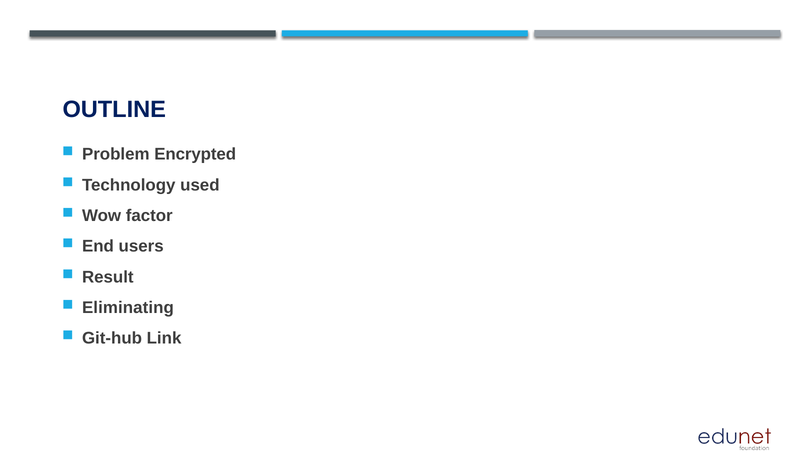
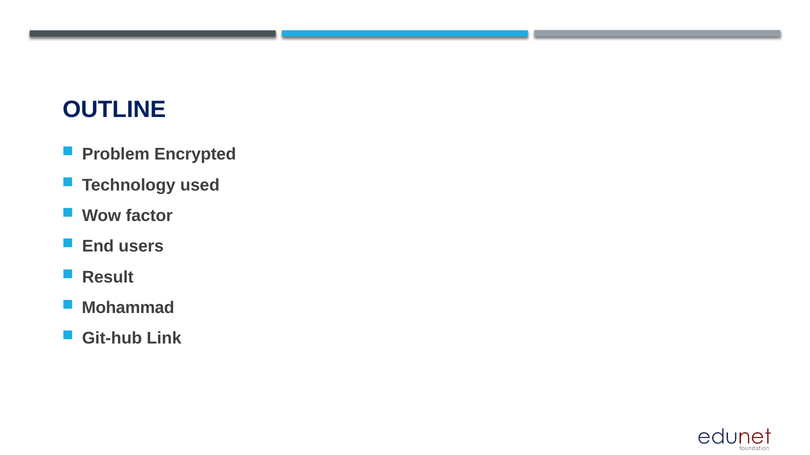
Eliminating: Eliminating -> Mohammad (128, 308)
